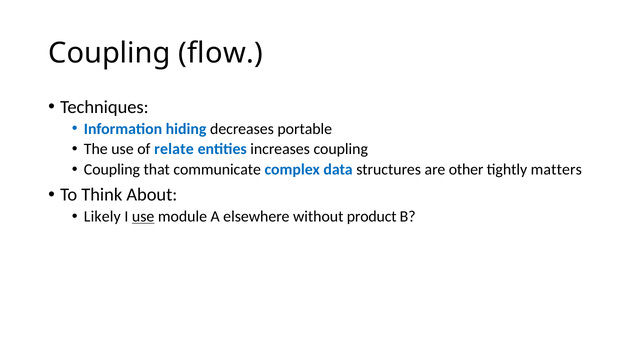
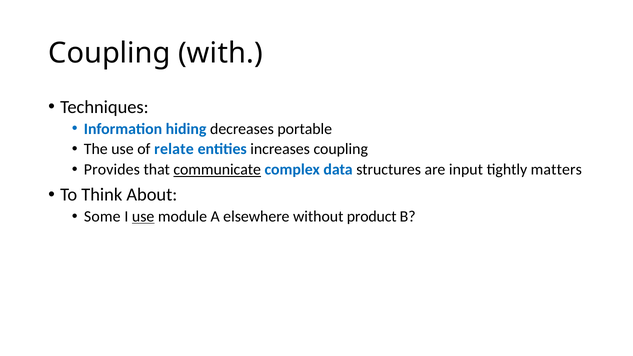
flow: flow -> with (221, 53)
Coupling: Coupling -> Provides (112, 170)
communicate underline: none -> present (217, 170)
other: other -> input (466, 170)
Likely: Likely -> Some (102, 217)
